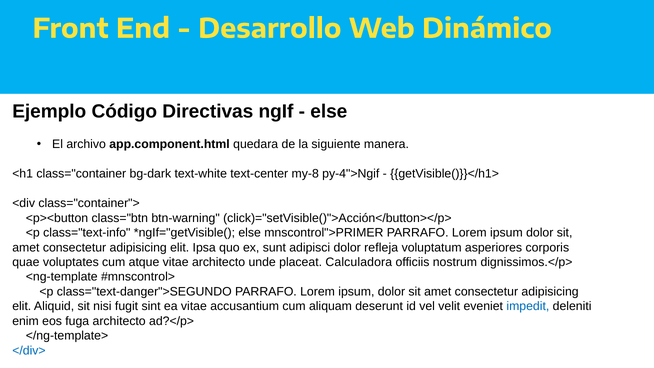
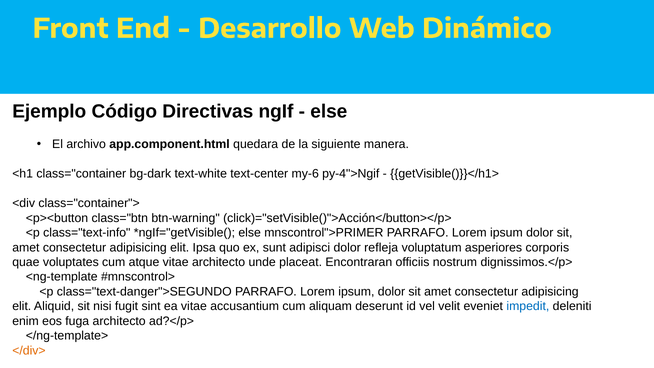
my-8: my-8 -> my-6 (305, 174)
Calculadora: Calculadora -> Encontraran (359, 262)
</div> colour: blue -> orange (29, 350)
